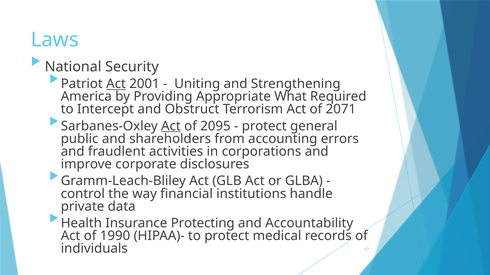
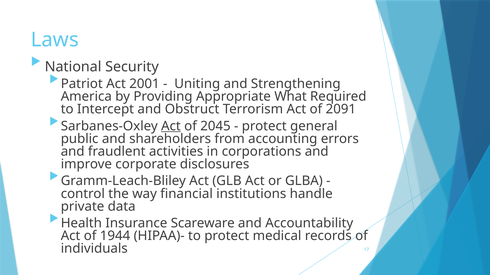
Act underline: present -> none (116, 84)
2071: 2071 -> 2091 (341, 110)
2095: 2095 -> 2045 (215, 126)
Protecting: Protecting -> Scareware (203, 224)
1990: 1990 -> 1944 (115, 236)
